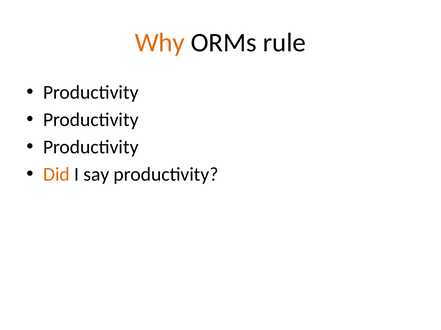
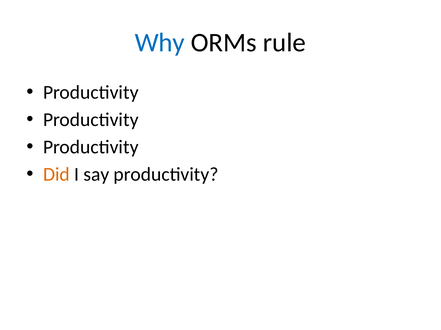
Why colour: orange -> blue (160, 43)
